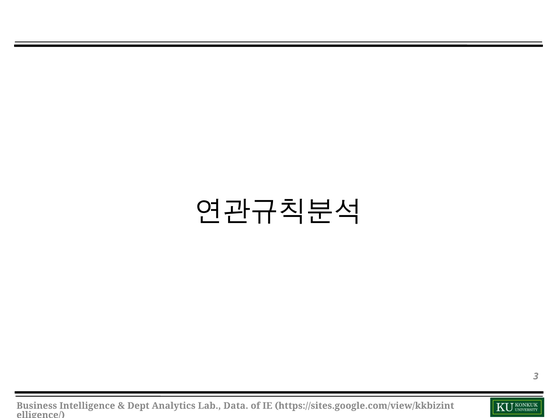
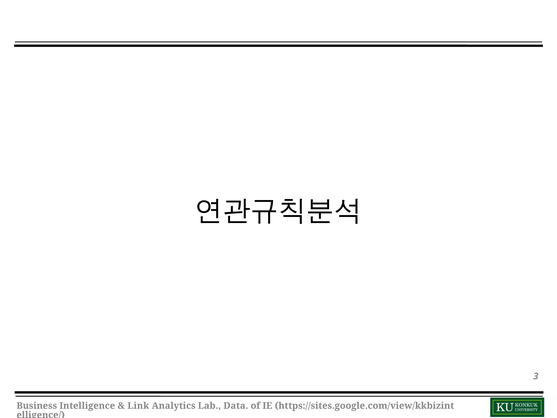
Dept: Dept -> Link (138, 406)
